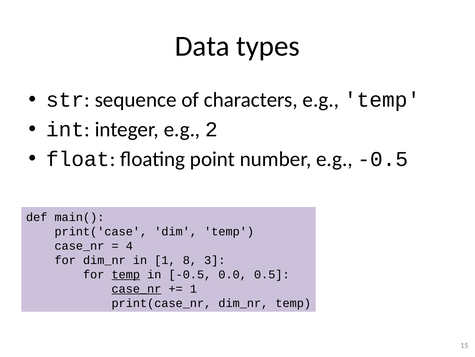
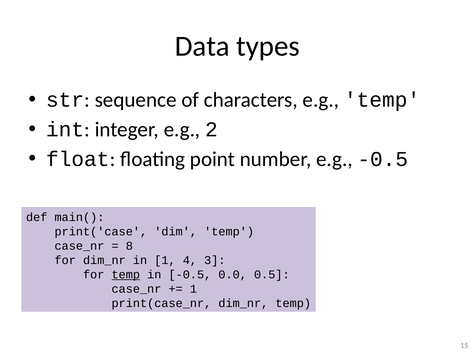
4: 4 -> 8 (129, 245)
8: 8 -> 4 (190, 260)
case_nr underline: present -> none (136, 288)
